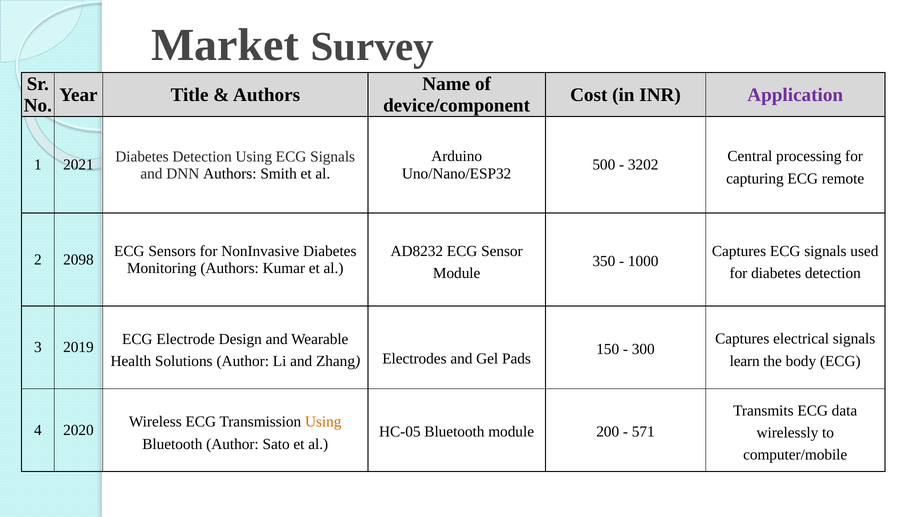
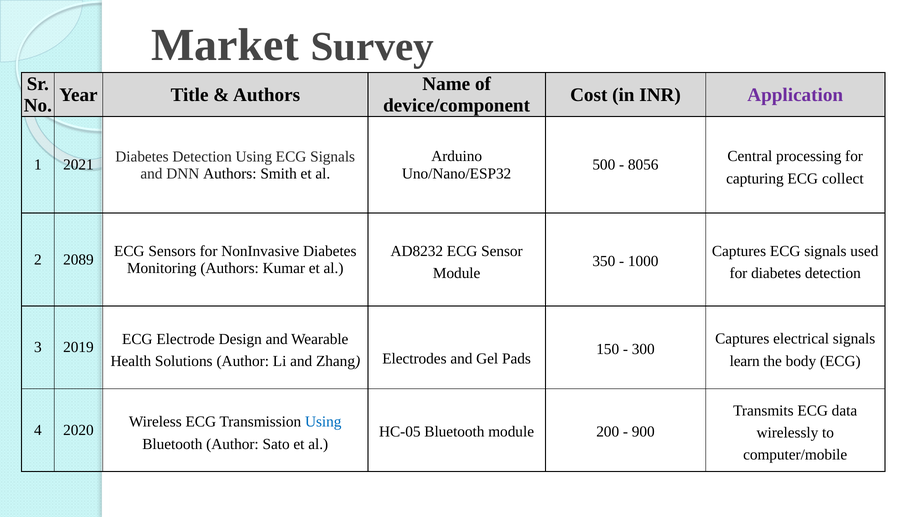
3202: 3202 -> 8056 (643, 165)
remote: remote -> collect (843, 179)
2098: 2098 -> 2089 (78, 260)
Using colour: orange -> blue (323, 422)
571: 571 -> 900 (643, 432)
